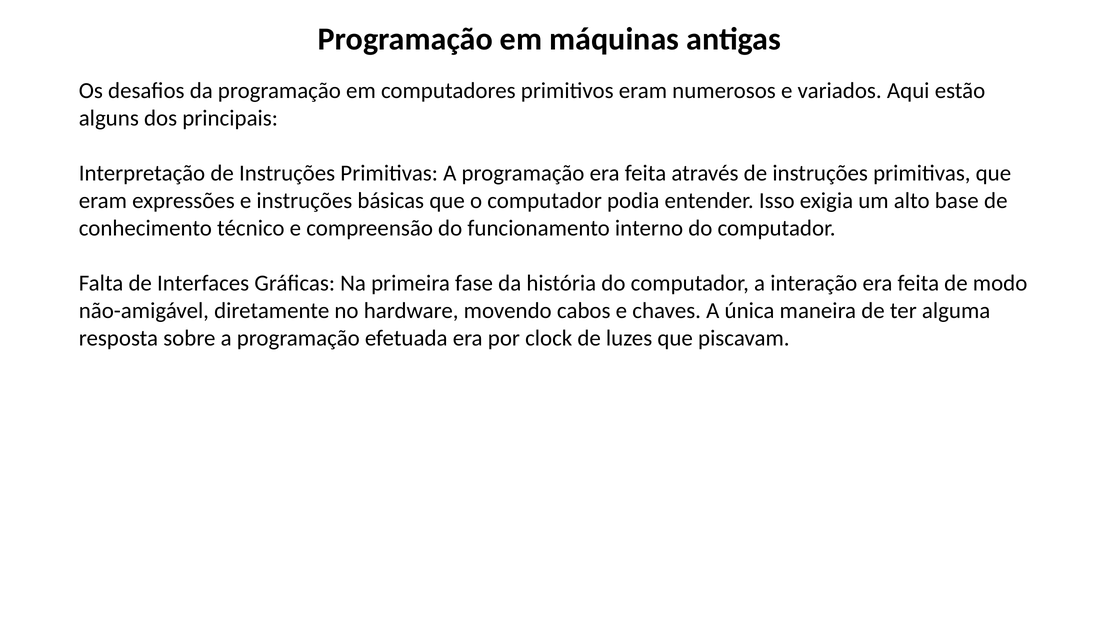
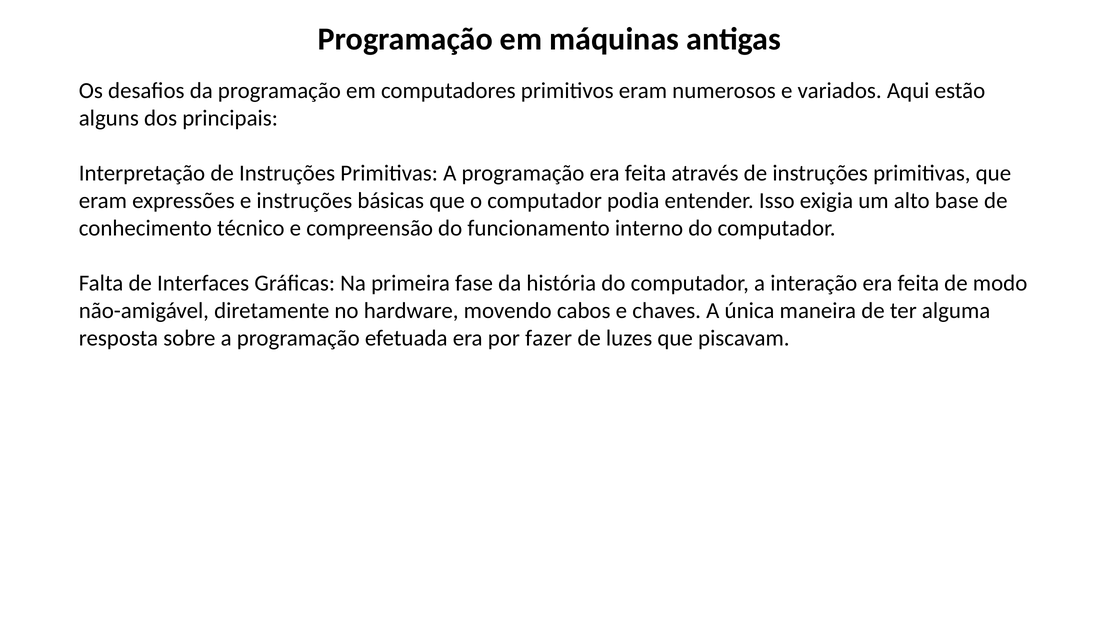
clock: clock -> fazer (549, 338)
